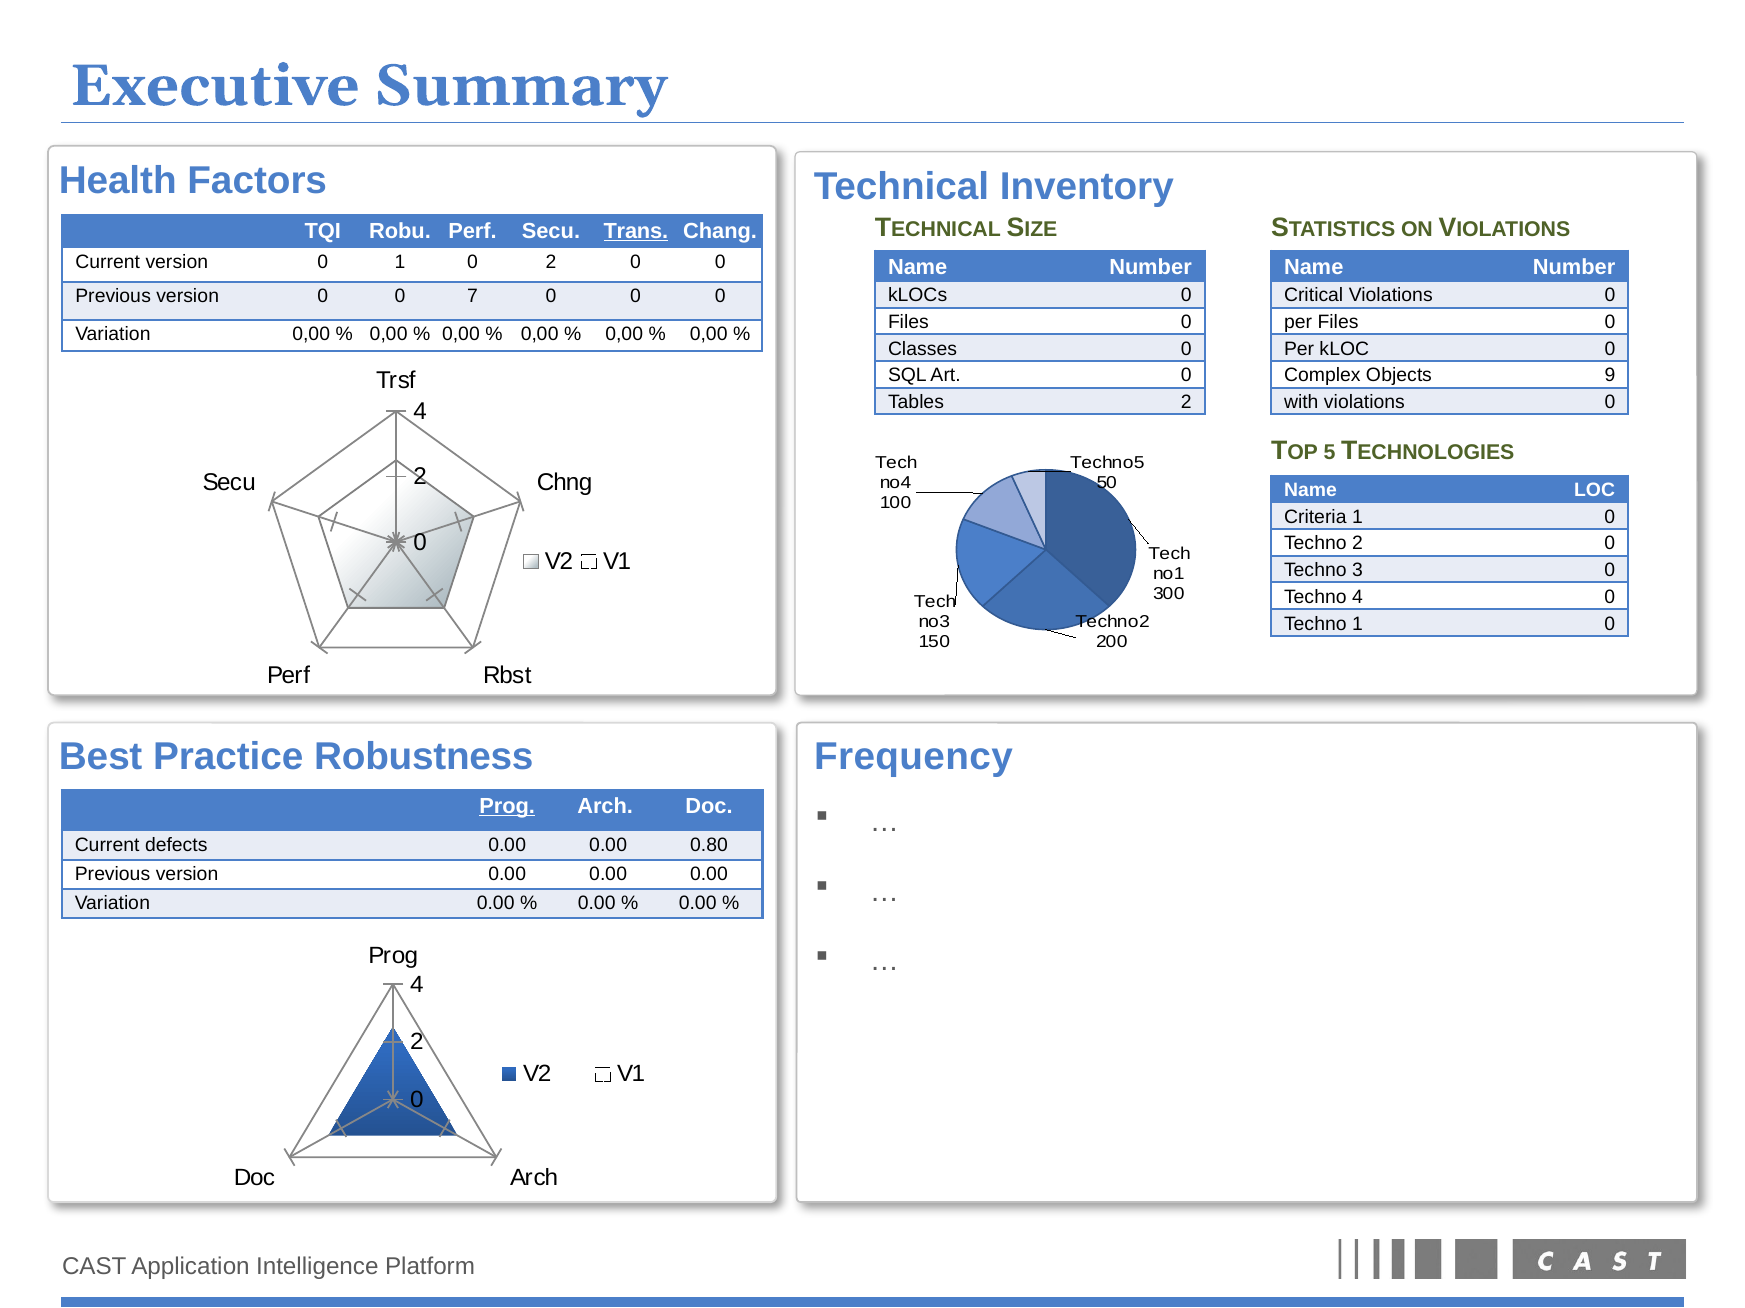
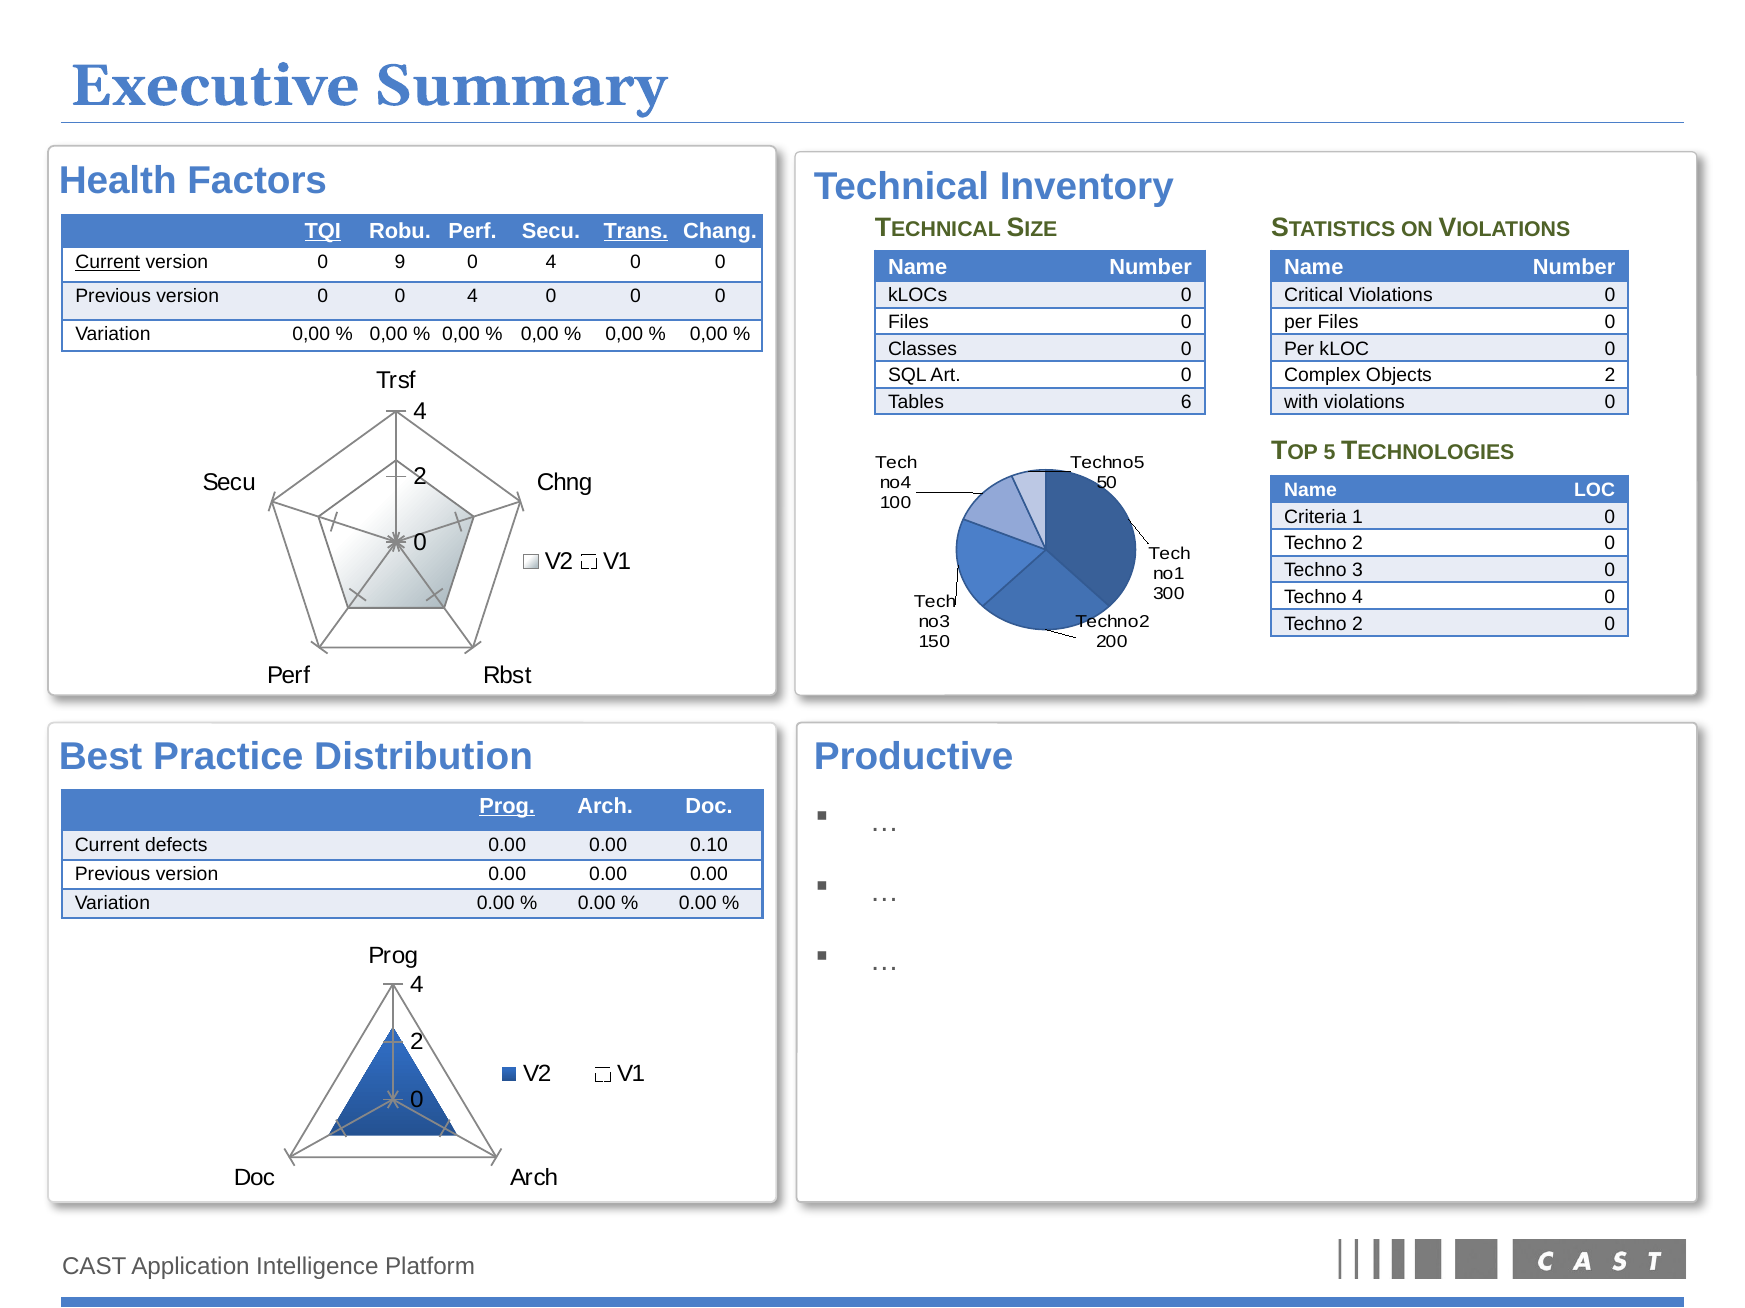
TQI underline: none -> present (323, 232)
Current underline: none -> present (108, 262)
0 1: 1 -> 9 (400, 262)
2: 2 -> 4 (551, 262)
0 0 7: 7 -> 4 (472, 297)
Objects 9: 9 -> 2 (1610, 376)
Tables 2: 2 -> 6 (1186, 403)
1: 1 -> 2 (1357, 624)
Robustness: Robustness -> Distribution (424, 758)
Frequency: Frequency -> Productive (914, 758)
0.80: 0.80 -> 0.10 (709, 845)
